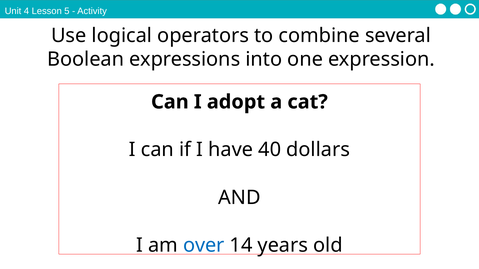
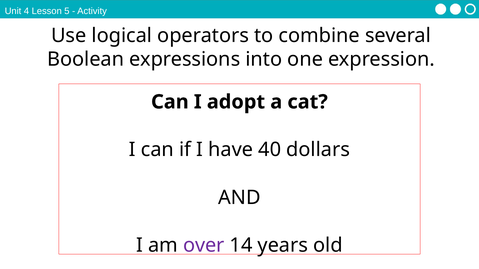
over colour: blue -> purple (204, 246)
